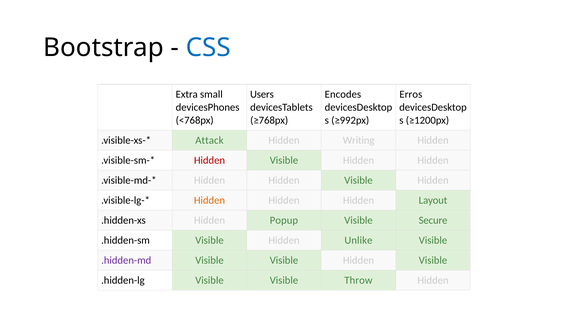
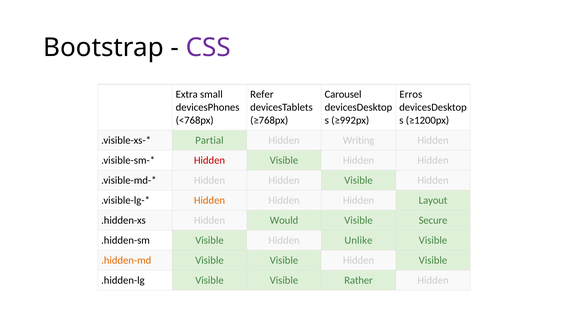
CSS colour: blue -> purple (208, 48)
Users: Users -> Refer (262, 95)
Encodes: Encodes -> Carousel (343, 95)
Attack: Attack -> Partial (209, 141)
Popup: Popup -> Would (284, 221)
.hidden-md colour: purple -> orange (126, 261)
Throw: Throw -> Rather (359, 281)
